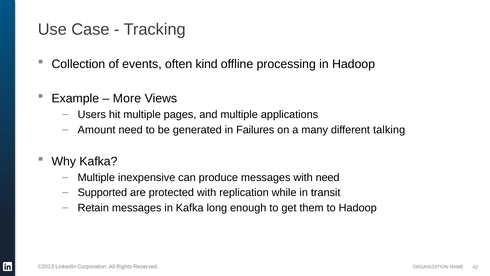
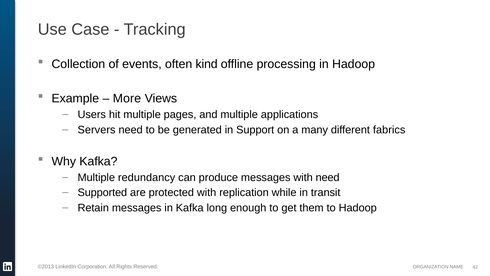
Amount: Amount -> Servers (97, 130)
Failures: Failures -> Support (255, 130)
talking: talking -> fabrics (389, 130)
inexpensive: inexpensive -> redundancy (147, 177)
